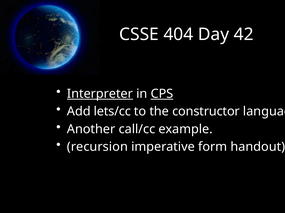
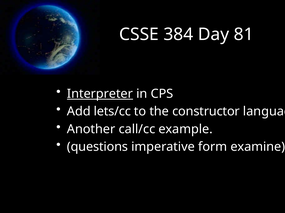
404: 404 -> 384 (178, 34)
42: 42 -> 81 (244, 34)
CPS underline: present -> none (162, 94)
recursion: recursion -> questions (98, 147)
handout: handout -> examine (258, 147)
